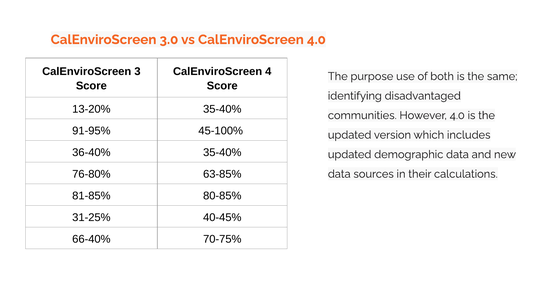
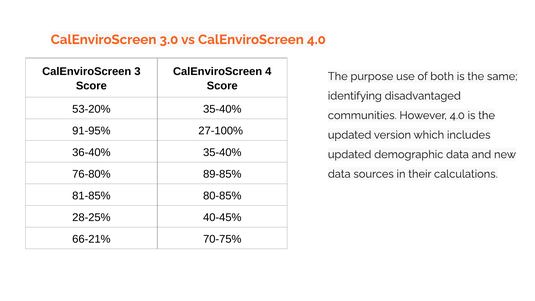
13-20%: 13-20% -> 53-20% (91, 109)
45-100%: 45-100% -> 27-100% (221, 131)
63-85%: 63-85% -> 89-85% (222, 174)
31-25%: 31-25% -> 28-25% (91, 217)
66-40%: 66-40% -> 66-21% (91, 239)
